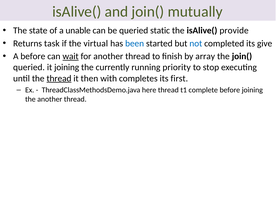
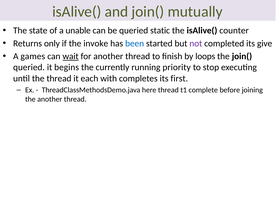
provide: provide -> counter (234, 31)
task: task -> only (52, 43)
virtual: virtual -> invoke (96, 43)
not colour: blue -> purple (196, 43)
A before: before -> games (33, 56)
array: array -> loops (205, 56)
it joining: joining -> begins (67, 67)
thread underline: present -> none (59, 78)
then: then -> each (89, 78)
